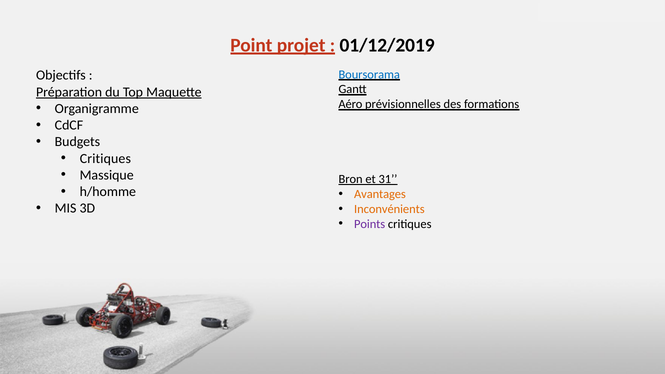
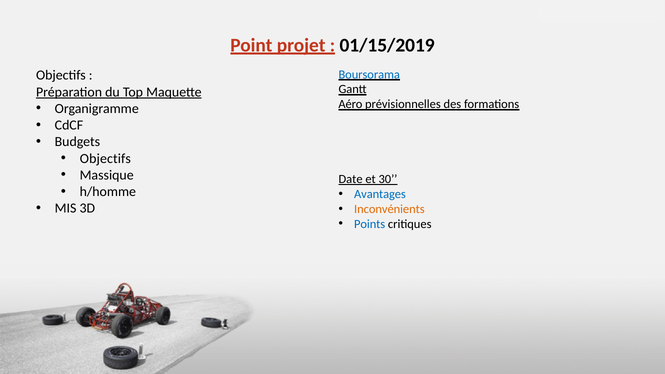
01/12/2019: 01/12/2019 -> 01/15/2019 (387, 45)
Critiques: Critiques -> Objectifs (105, 159)
Bron: Bron -> Date (351, 179)
31: 31 -> 30 (388, 179)
Avantages colour: orange -> blue (380, 194)
Points colour: purple -> blue (370, 224)
